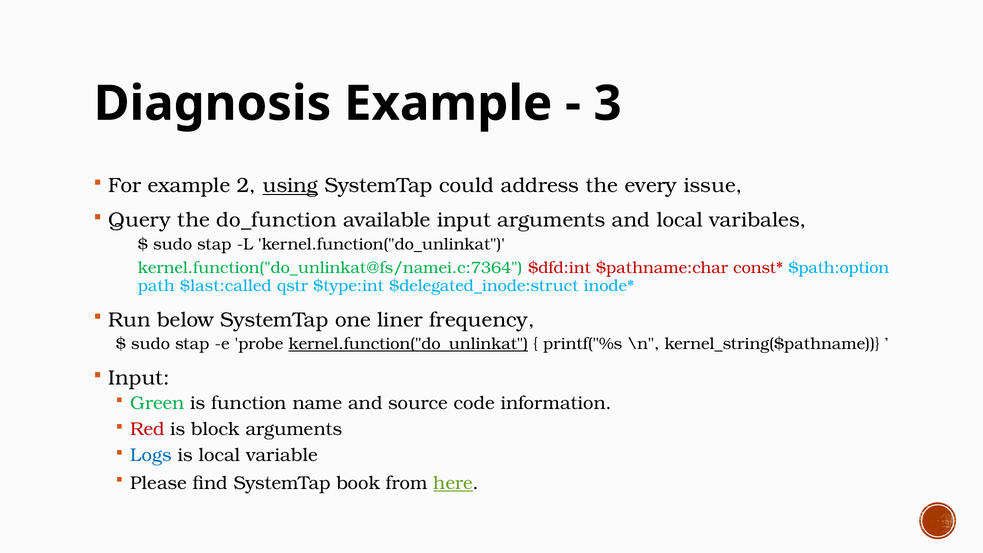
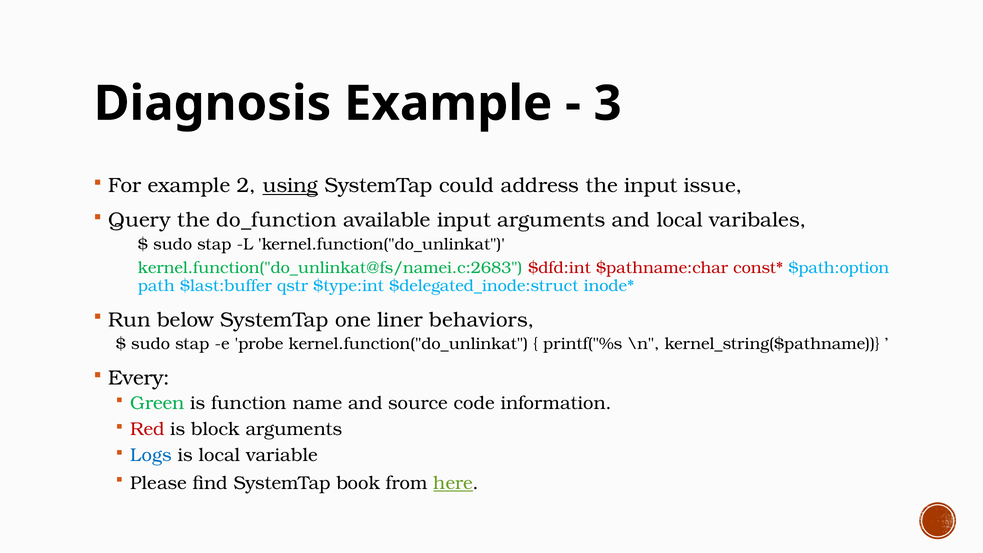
the every: every -> input (651, 186)
kernel.function("do_unlinkat@fs/namei.c:7364: kernel.function("do_unlinkat@fs/namei.c:7364 -> kernel.function("do_unlinkat@fs/namei.c:2683 (330, 268)
$last:called: $last:called -> $last:buffer (226, 286)
frequency: frequency -> behaviors (482, 320)
kernel.function("do_unlinkat underline: present -> none (408, 344)
Input: Input -> Every (139, 378)
